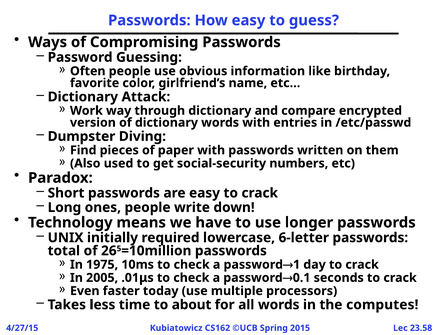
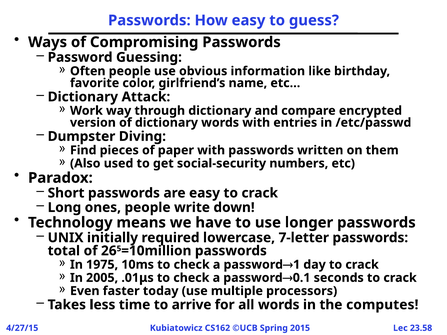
6-letter: 6-letter -> 7-letter (304, 238)
about: about -> arrive (192, 305)
